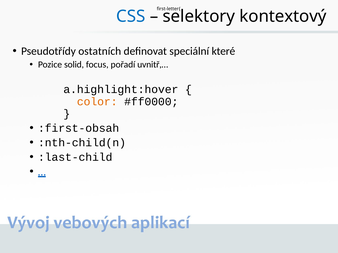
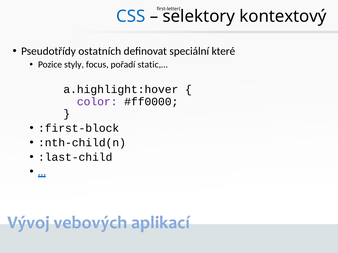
solid: solid -> styly (74, 65)
uvnitř,…: uvnitř,… -> static,… (153, 65)
color colour: orange -> purple (97, 102)
:first-obsah: :first-obsah -> :first-block (79, 128)
